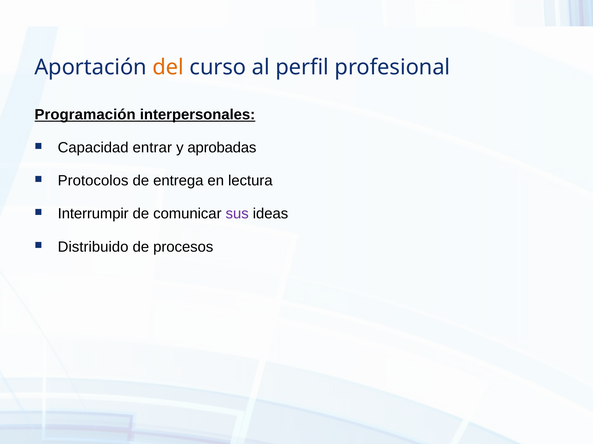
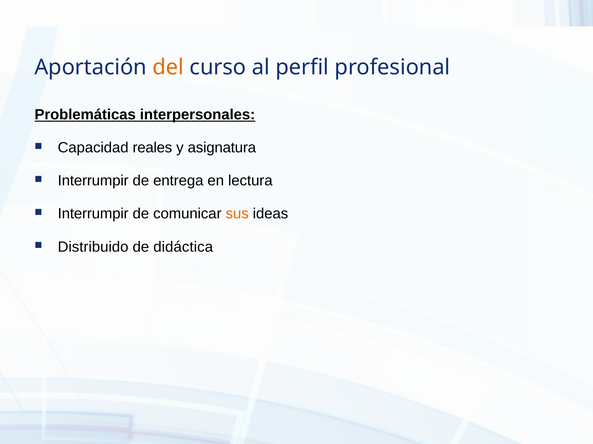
Programación: Programación -> Problemáticas (85, 115)
entrar: entrar -> reales (152, 148)
aprobadas: aprobadas -> asignatura (222, 148)
Protocolos: Protocolos -> Interrumpir (93, 181)
sus colour: purple -> orange (237, 214)
procesos: procesos -> didáctica (183, 247)
